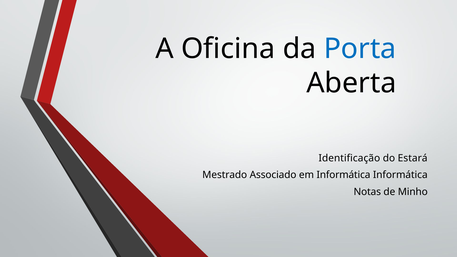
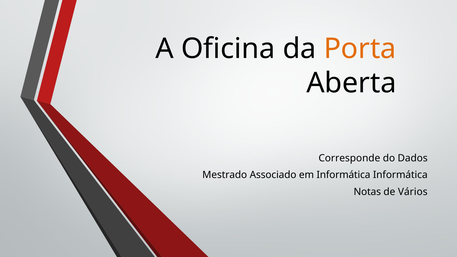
Porta colour: blue -> orange (360, 49)
Identificação: Identificação -> Corresponde (349, 158)
Estará: Estará -> Dados (413, 158)
Minho: Minho -> Vários (413, 192)
